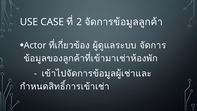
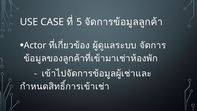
2: 2 -> 5 (79, 22)
